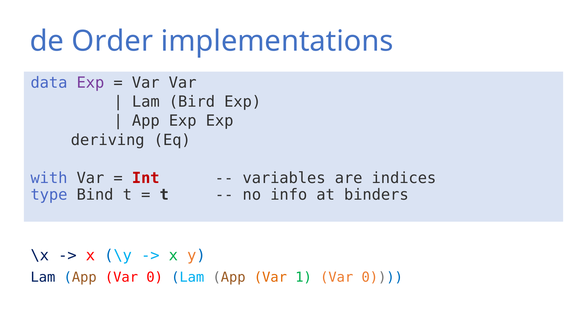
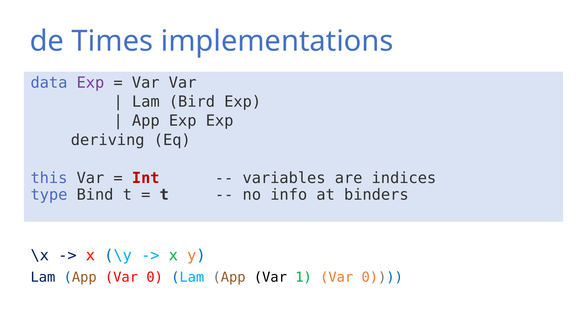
Order: Order -> Times (112, 41)
with: with -> this (49, 178)
Var colour: orange -> black (270, 277)
